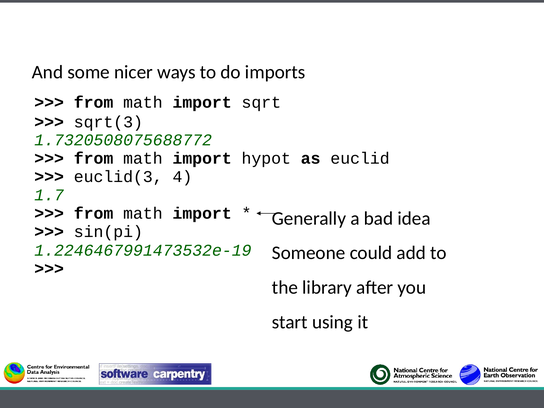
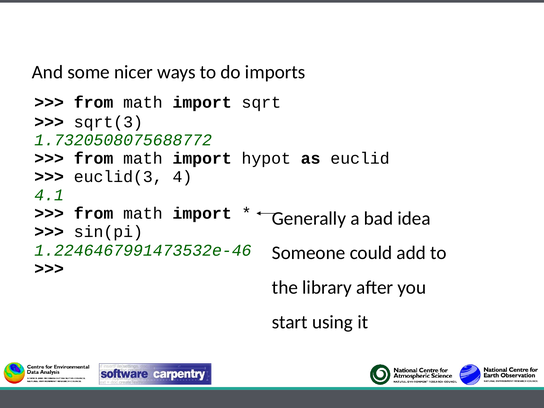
1.7: 1.7 -> 4.1 (49, 195)
1.2246467991473532e-19: 1.2246467991473532e-19 -> 1.2246467991473532e-46 (143, 250)
